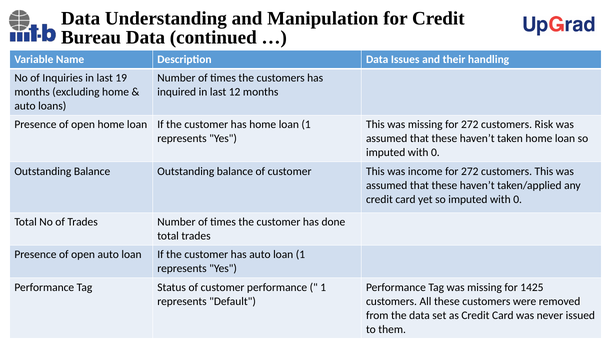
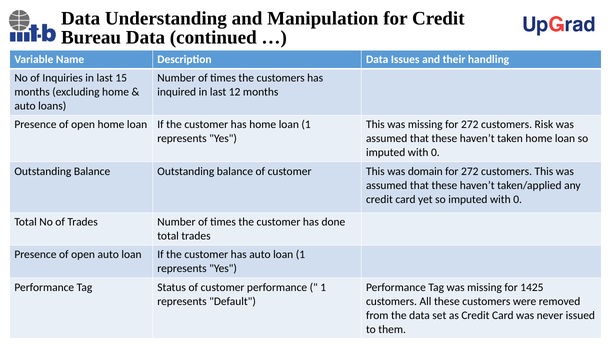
19: 19 -> 15 (121, 78)
income: income -> domain (425, 171)
